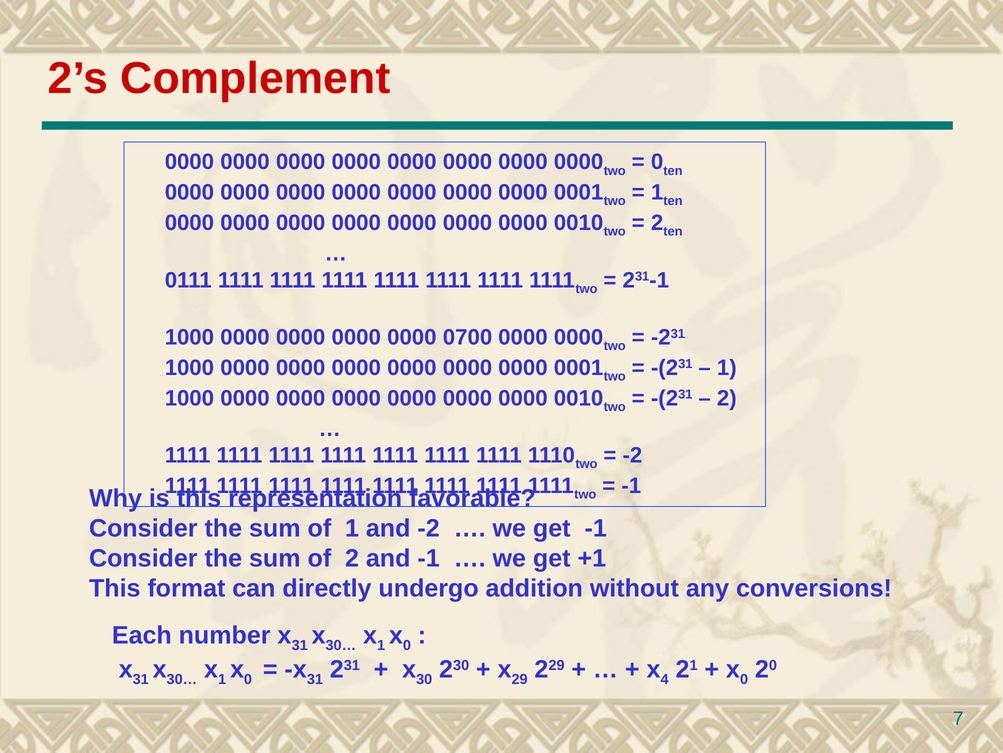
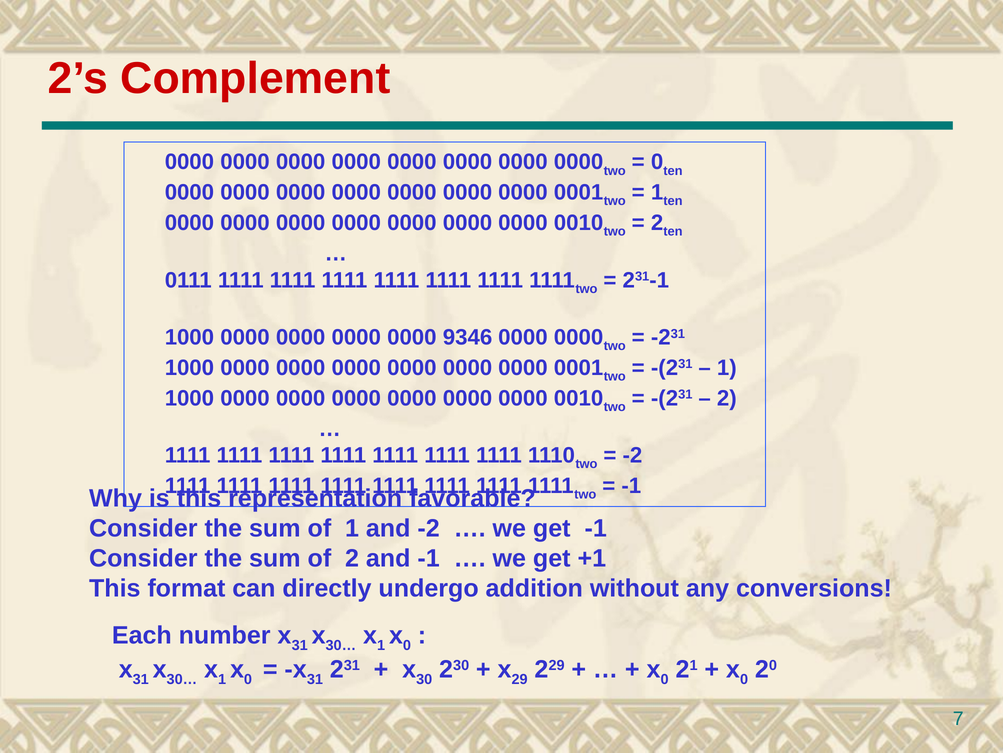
0700: 0700 -> 9346 (468, 337)
4: 4 -> 0 (665, 679)
